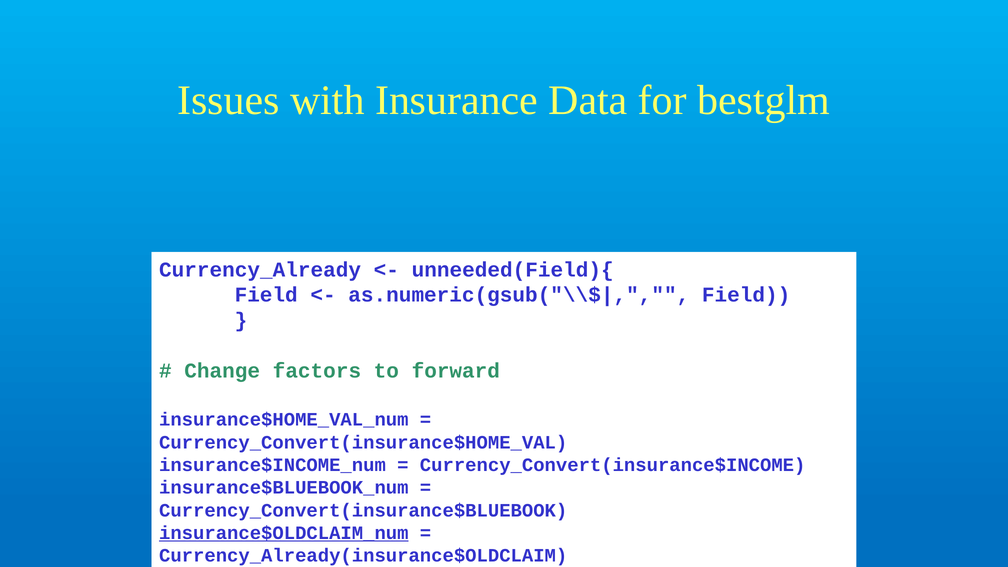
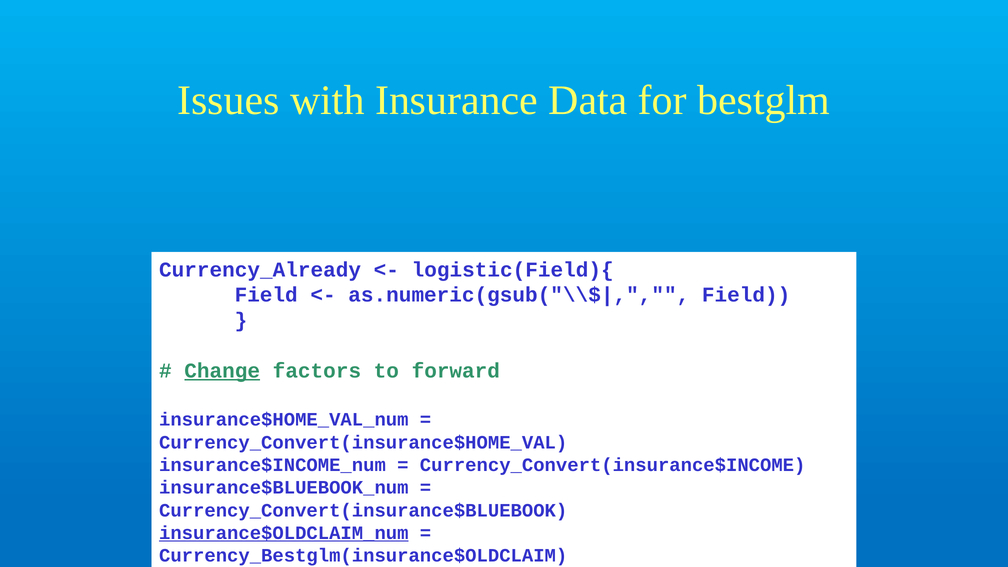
unneeded(Field){: unneeded(Field){ -> logistic(Field){ (513, 270)
Change underline: none -> present (222, 371)
Currency_Already(insurance$OLDCLAIM: Currency_Already(insurance$OLDCLAIM -> Currency_Bestglm(insurance$OLDCLAIM (363, 556)
